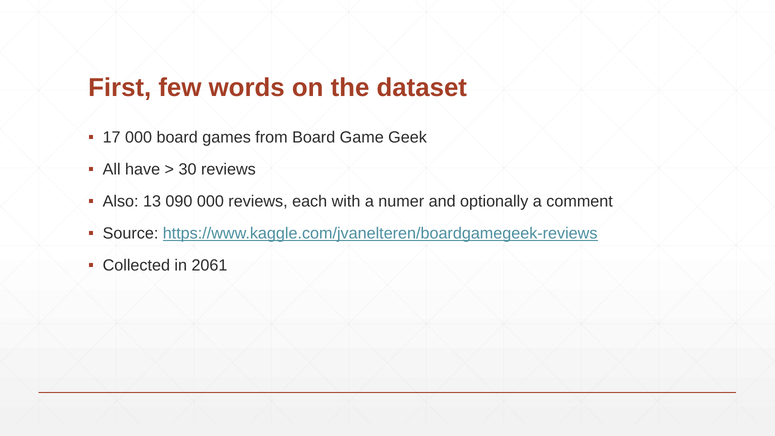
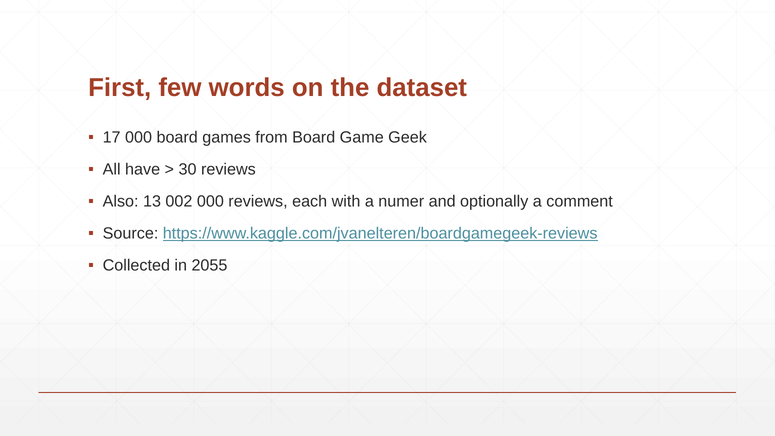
090: 090 -> 002 (179, 201)
2061: 2061 -> 2055 (209, 265)
